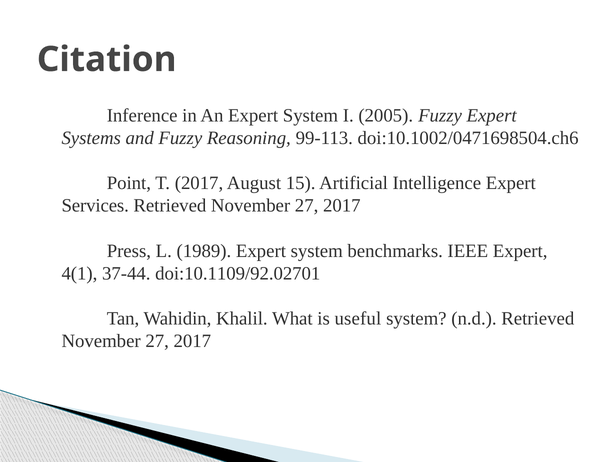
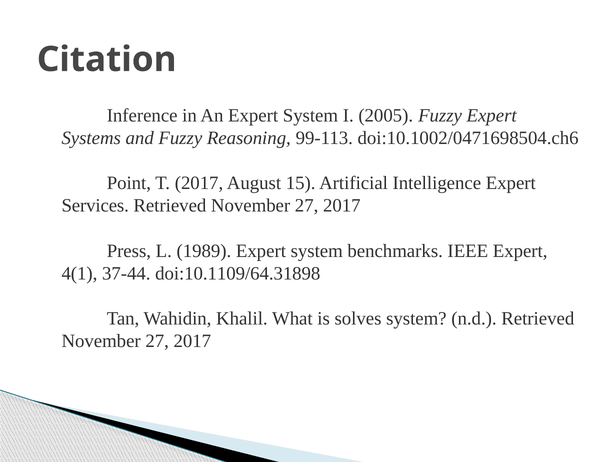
doi:10.1109/92.02701: doi:10.1109/92.02701 -> doi:10.1109/64.31898 (238, 273)
useful: useful -> solves (358, 319)
